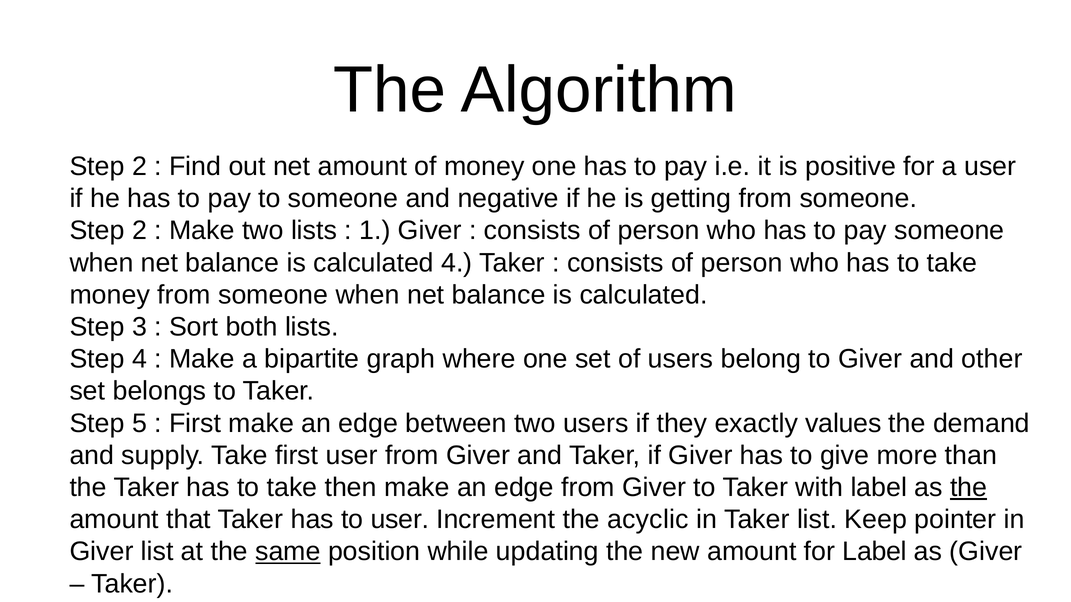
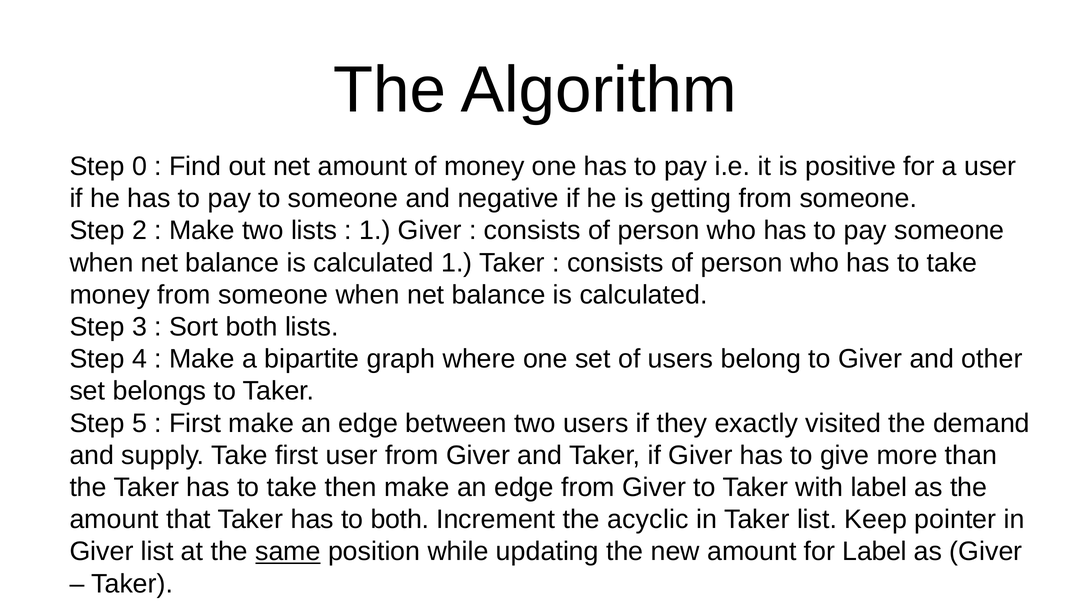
2: 2 -> 0 (139, 167)
calculated 4: 4 -> 1 (457, 263)
values: values -> visited (843, 424)
the underline: present -> none (969, 488)
to user: user -> both (400, 520)
